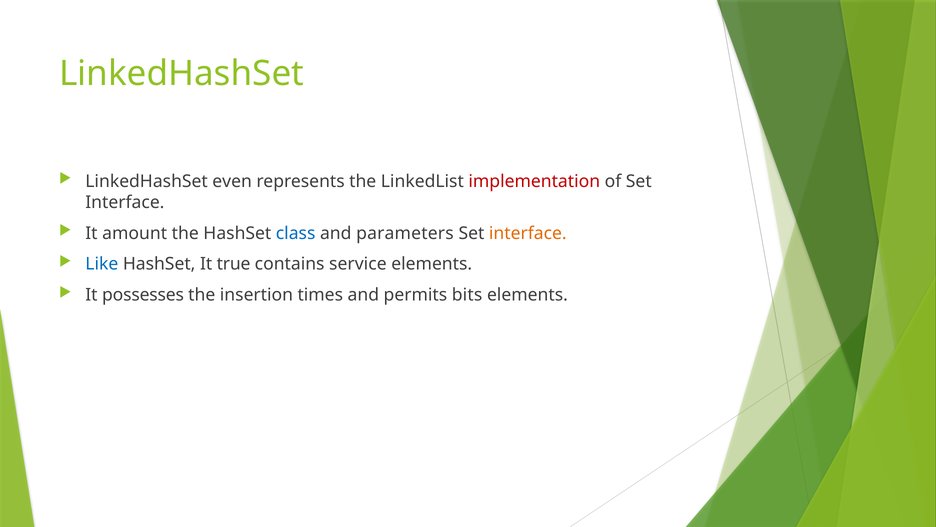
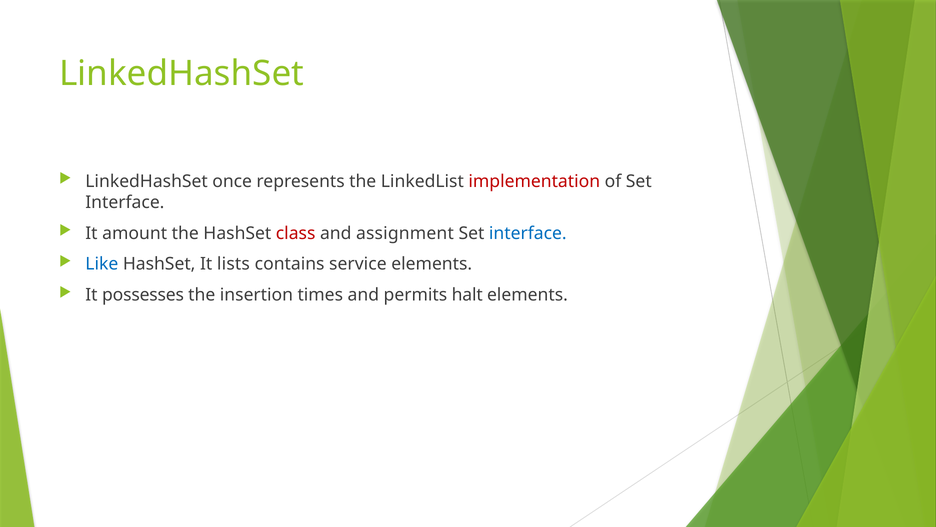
even: even -> once (232, 181)
class colour: blue -> red (296, 233)
parameters: parameters -> assignment (405, 233)
interface colour: orange -> blue (528, 233)
true: true -> lists (233, 264)
bits: bits -> halt (467, 295)
